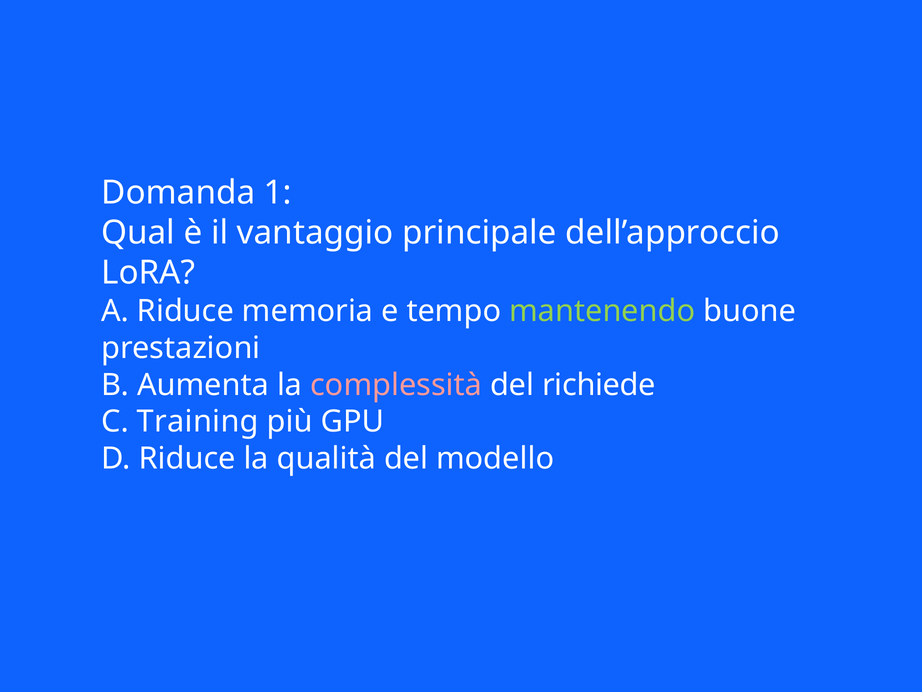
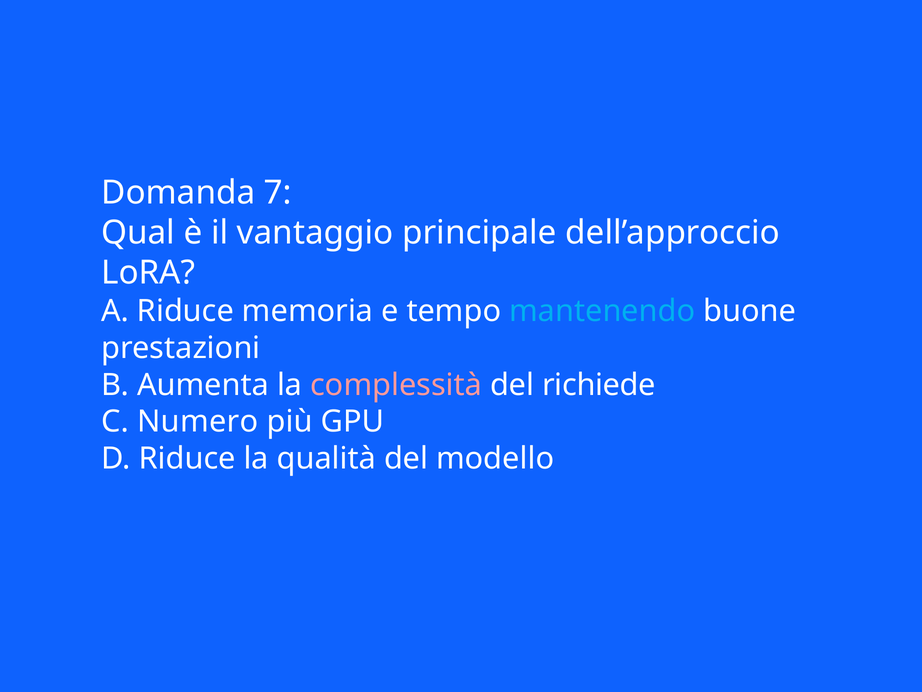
1: 1 -> 7 (278, 193)
mantenendo colour: light green -> light blue (602, 311)
Training: Training -> Numero (198, 421)
